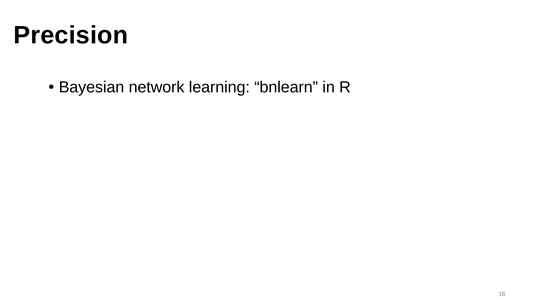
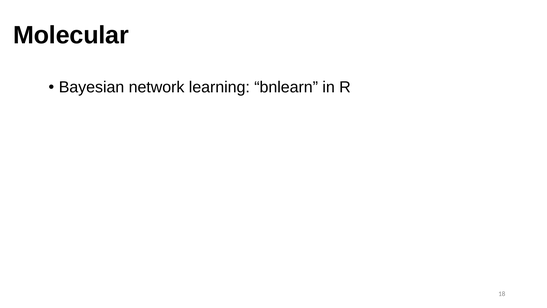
Precision: Precision -> Molecular (71, 35)
